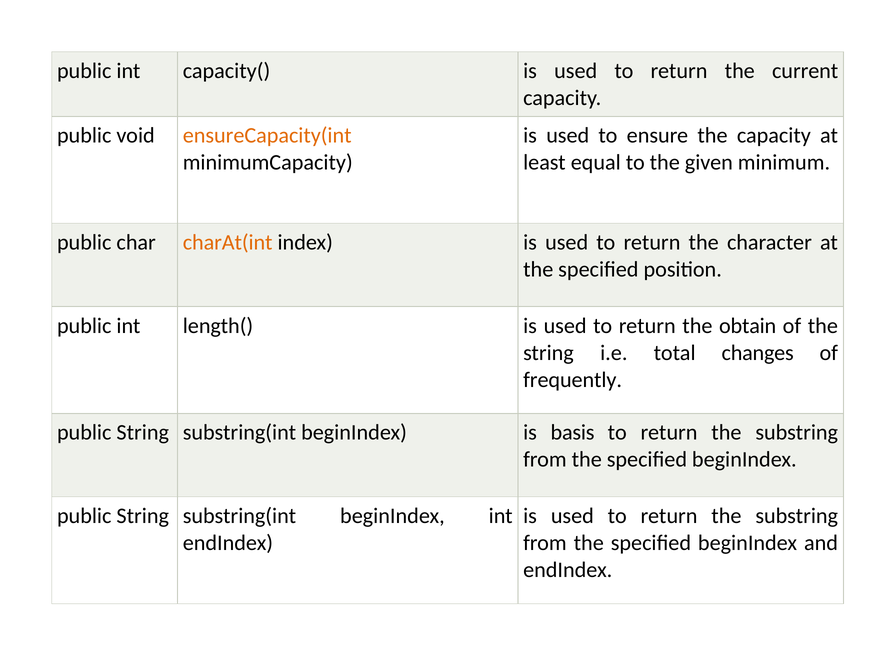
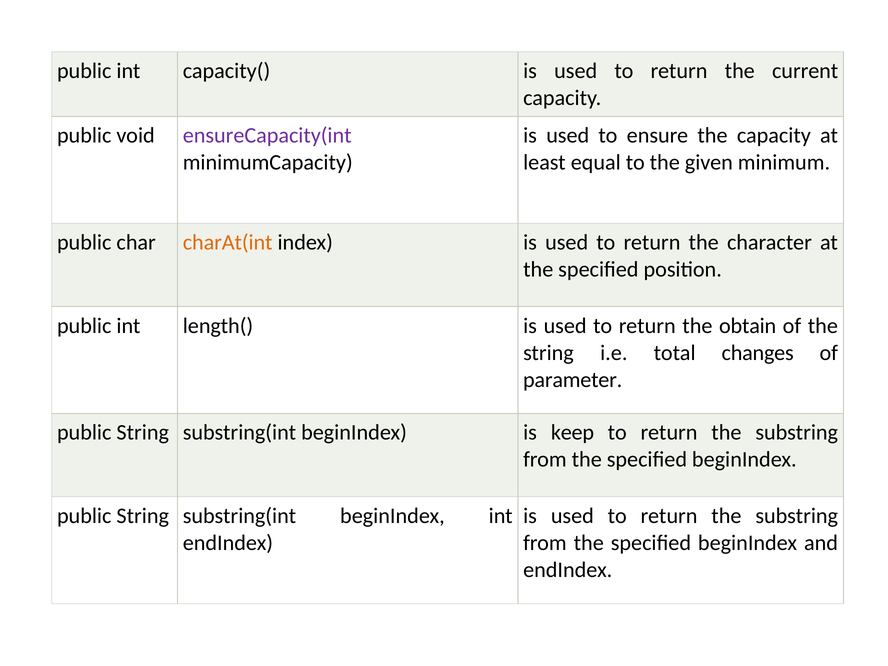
ensureCapacity(int colour: orange -> purple (267, 135)
frequently: frequently -> parameter (573, 380)
basis: basis -> keep (573, 433)
